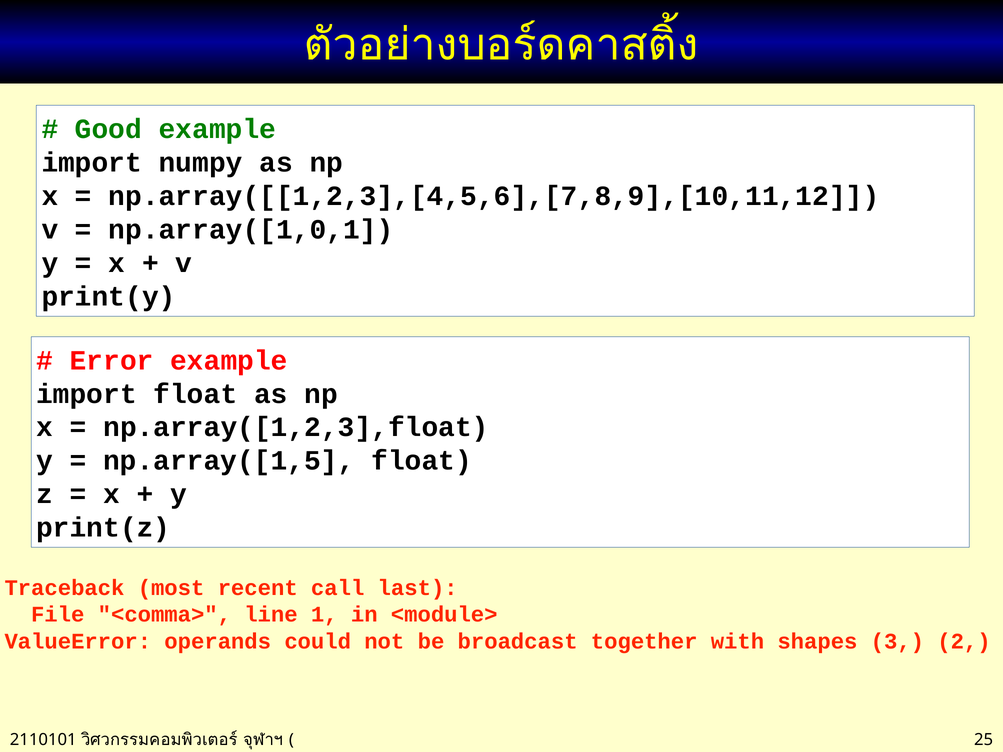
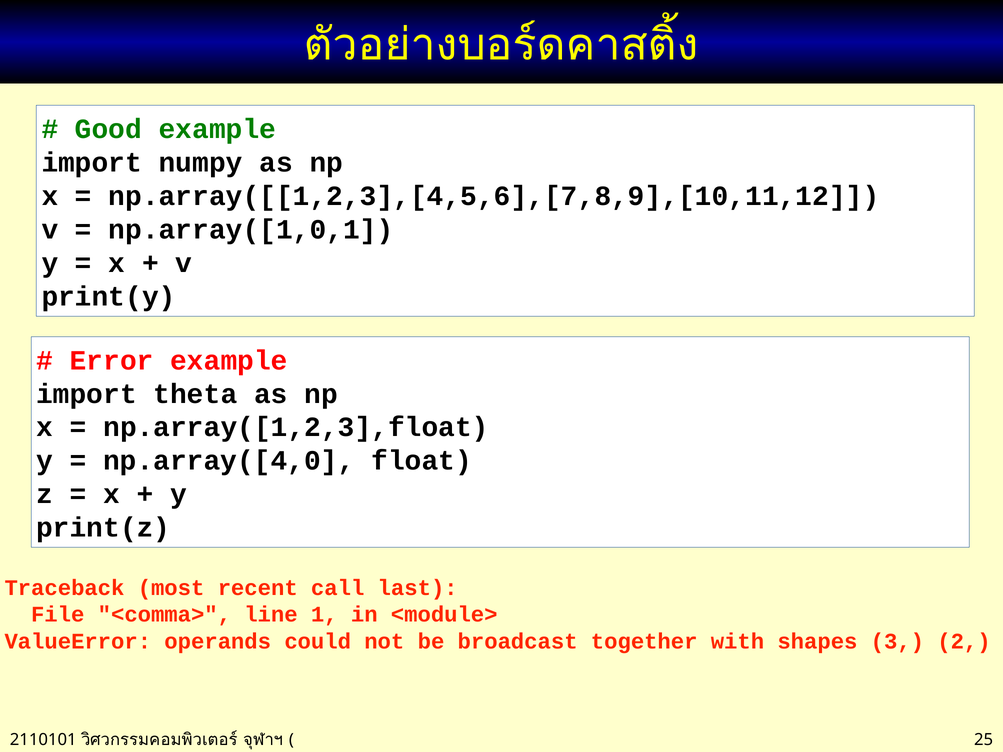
import float: float -> theta (195, 394)
np.array([1,5: np.array([1,5 -> np.array([4,0 (229, 461)
